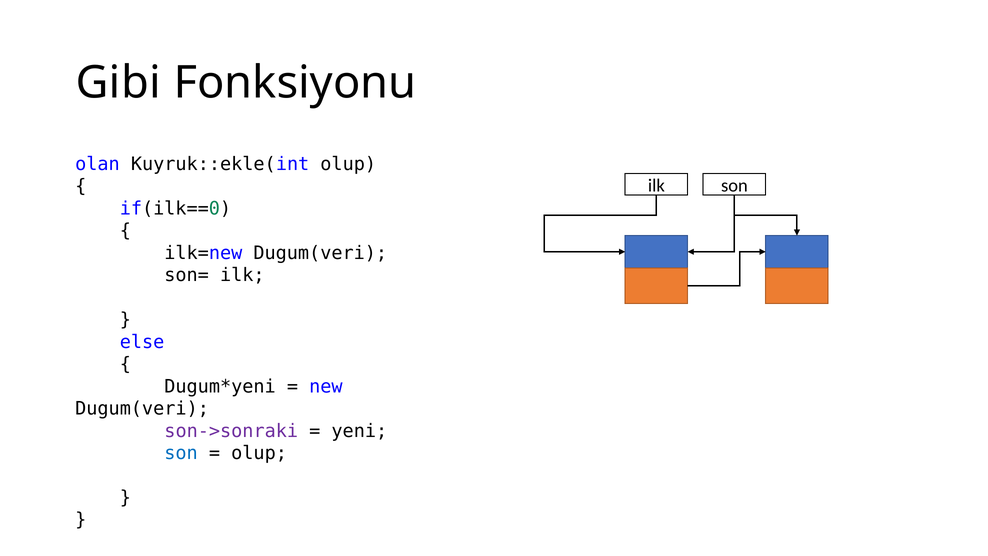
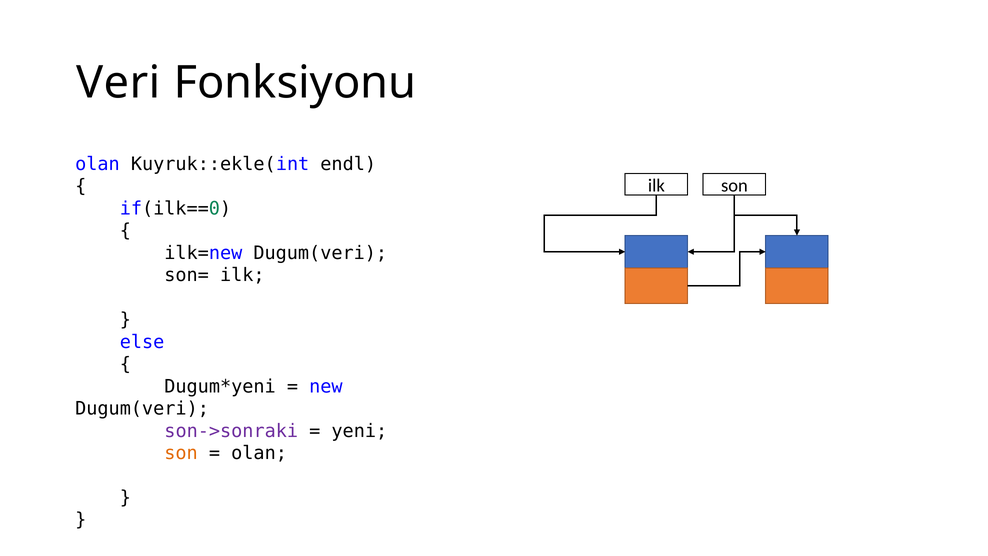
Gibi: Gibi -> Veri (118, 83)
Kuyruk::ekle(int olup: olup -> endl (348, 164)
son colour: blue -> orange (181, 453)
olup: olup -> olan (259, 453)
